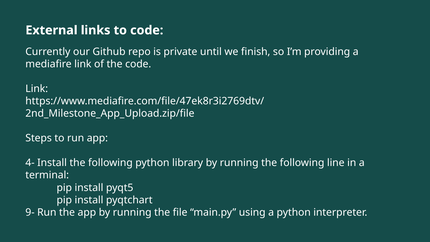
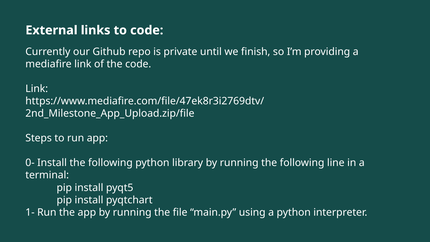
4-: 4- -> 0- (30, 163)
9-: 9- -> 1- (30, 212)
